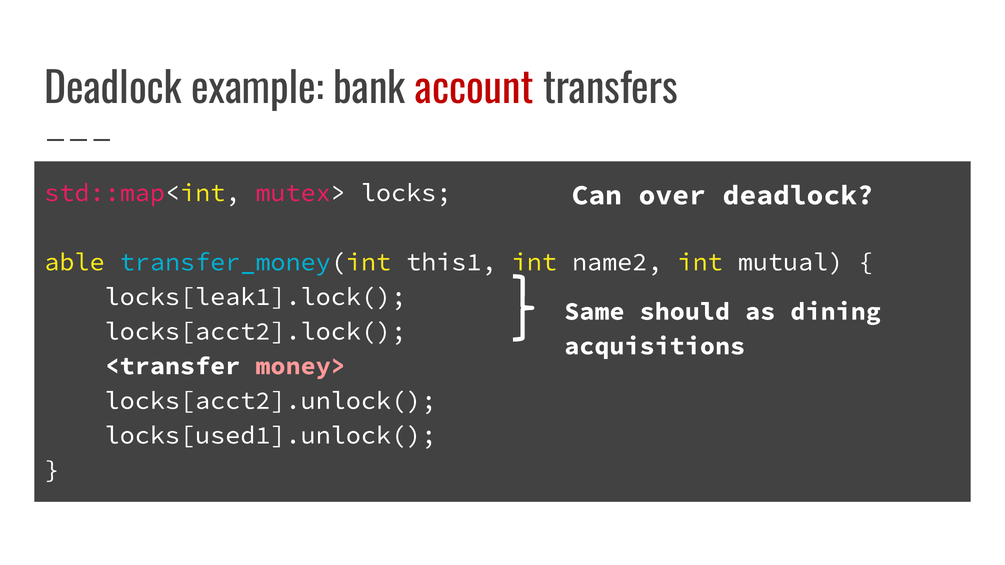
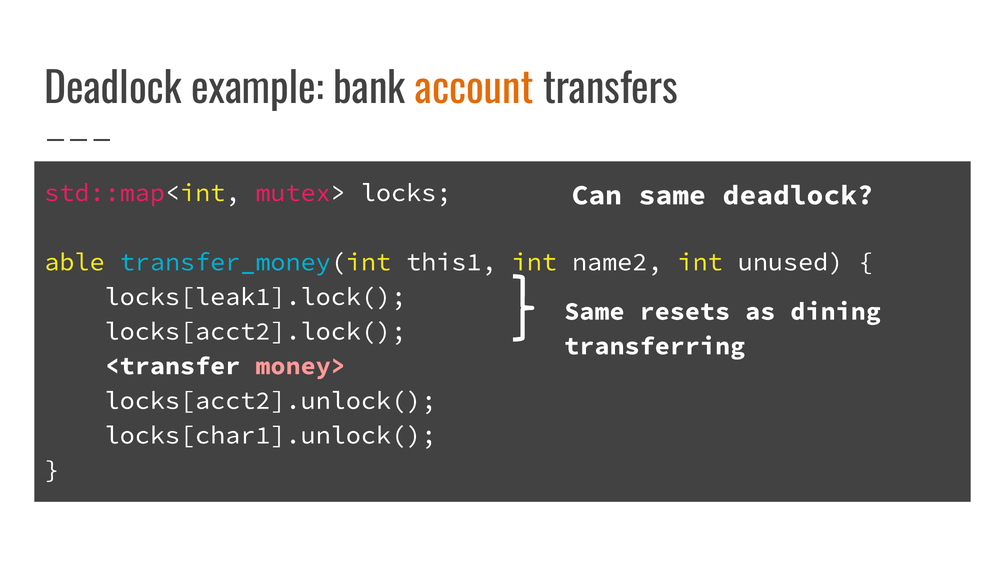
account colour: red -> orange (474, 89)
Can over: over -> same (672, 195)
mutual: mutual -> unused (791, 262)
should: should -> resets (685, 312)
acquisitions: acquisitions -> transferring (655, 346)
locks[used1].unlock(: locks[used1].unlock( -> locks[char1].unlock( (270, 435)
